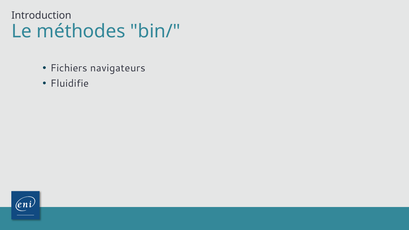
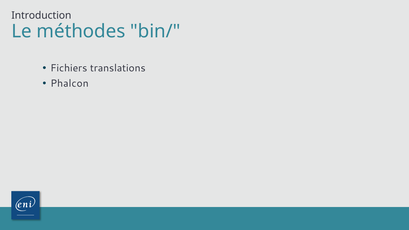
navigateurs: navigateurs -> translations (118, 68)
Fluidifie: Fluidifie -> Phalcon (70, 84)
